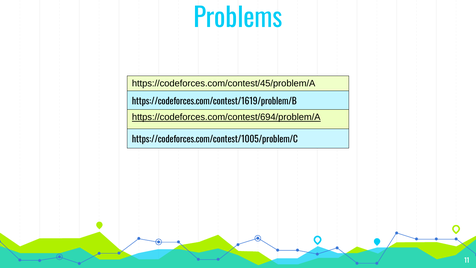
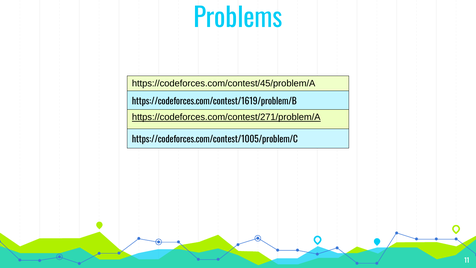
https://codeforces.com/contest/694/problem/A: https://codeforces.com/contest/694/problem/A -> https://codeforces.com/contest/271/problem/A (226, 117)
